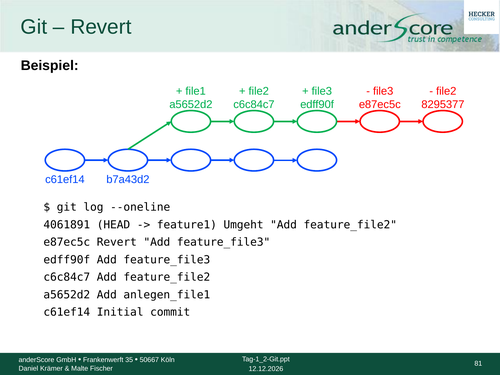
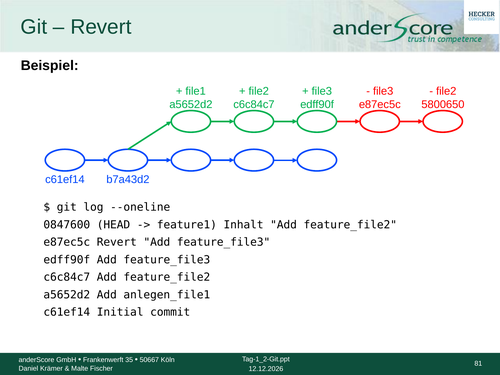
8295377: 8295377 -> 5800650 (443, 105)
4061891: 4061891 -> 0847600 (67, 225)
Umgeht: Umgeht -> Inhalt (244, 225)
